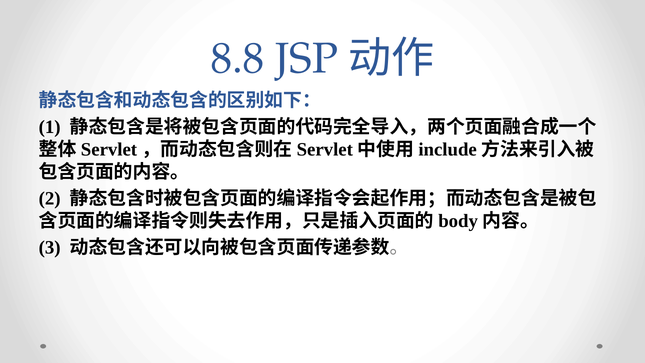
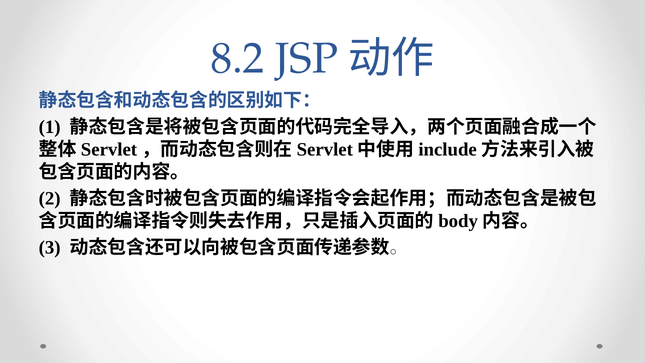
8.8: 8.8 -> 8.2 (238, 59)
